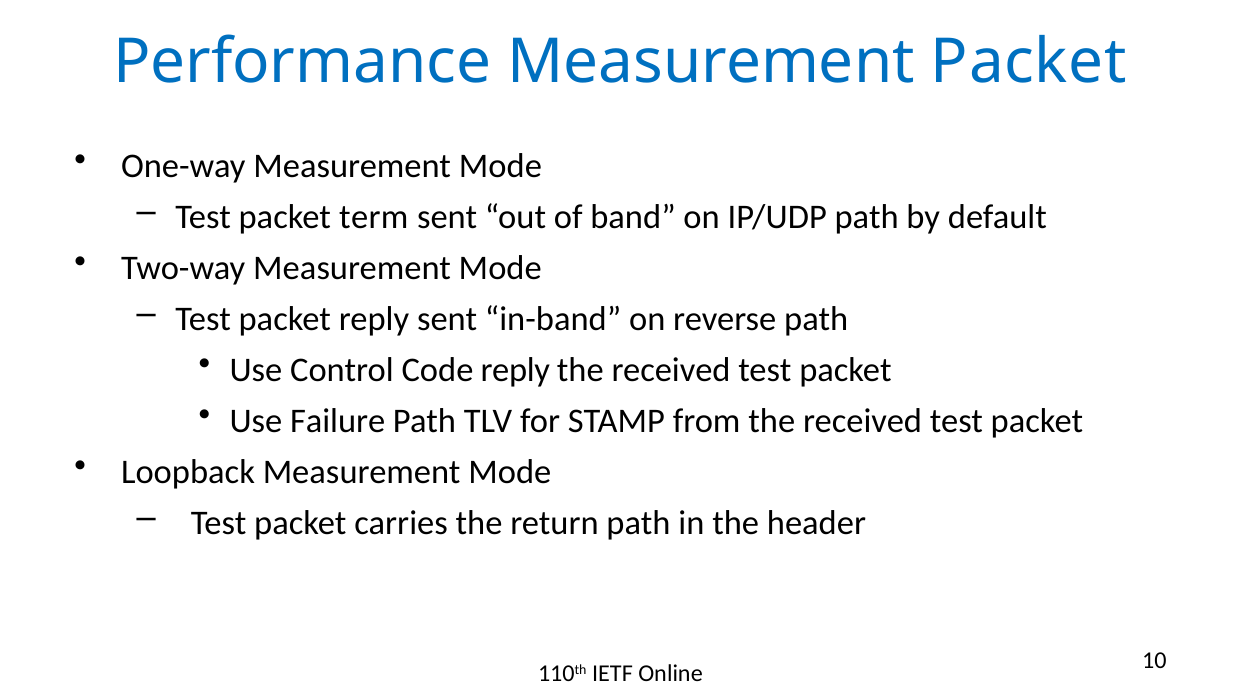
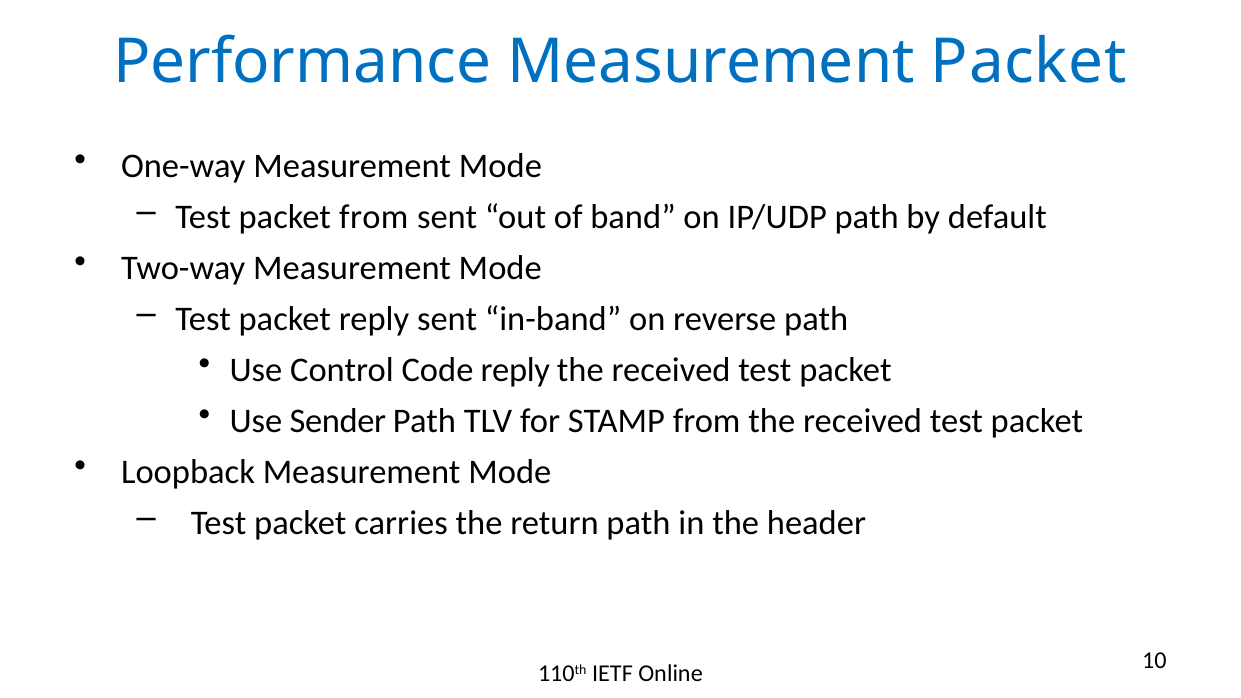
packet term: term -> from (374, 217)
Failure: Failure -> Sender (338, 421)
